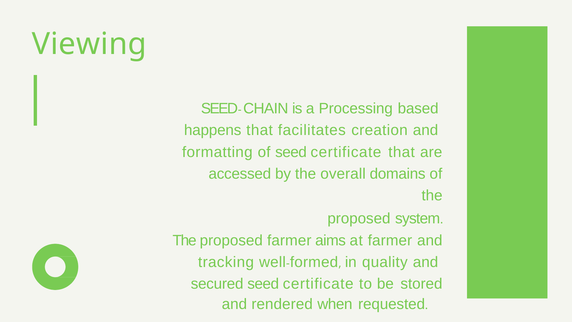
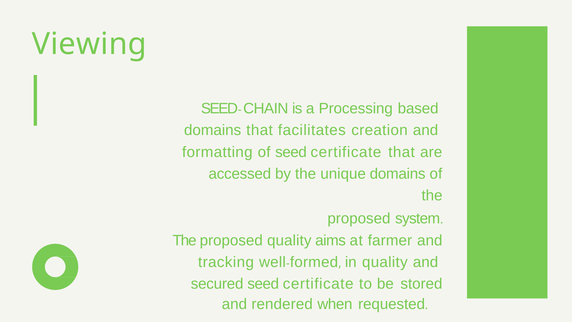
happens: happens -> domains (213, 130)
overall: overall -> unique (343, 174)
proposed farmer: farmer -> quality (289, 240)
